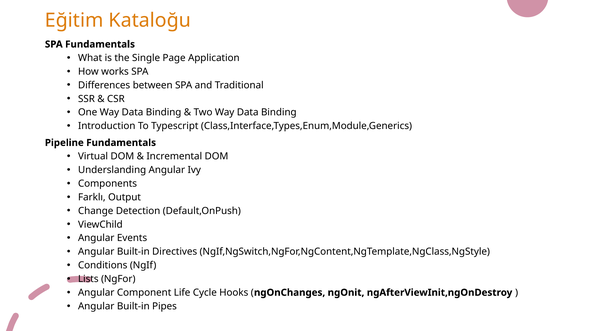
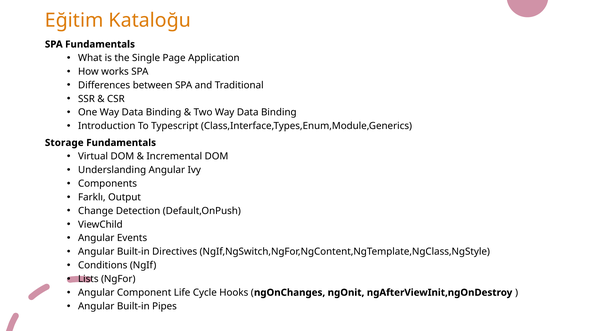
Pipeline: Pipeline -> Storage (64, 143)
